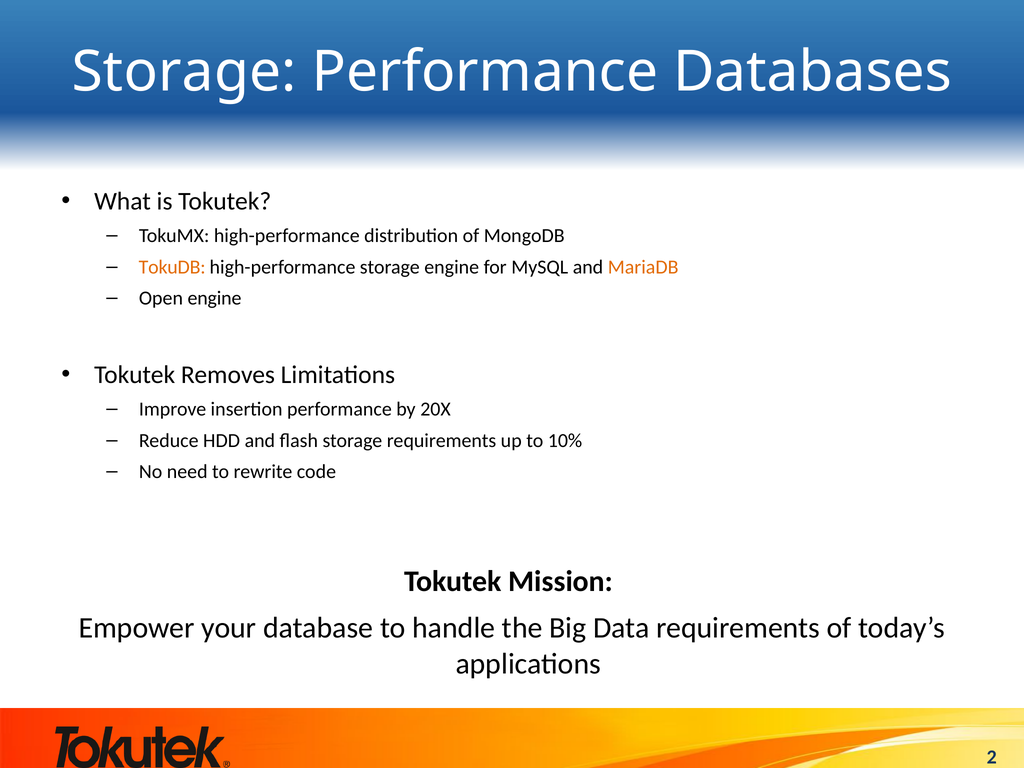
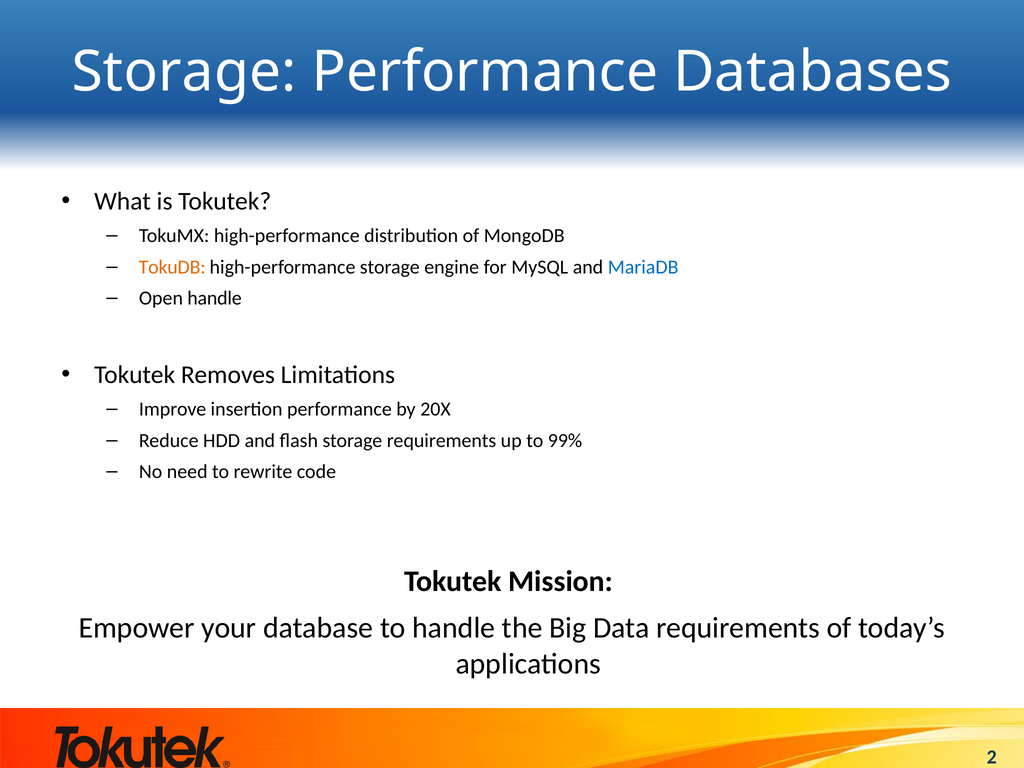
MariaDB colour: orange -> blue (643, 267)
Open engine: engine -> handle (215, 298)
10%: 10% -> 99% (565, 441)
